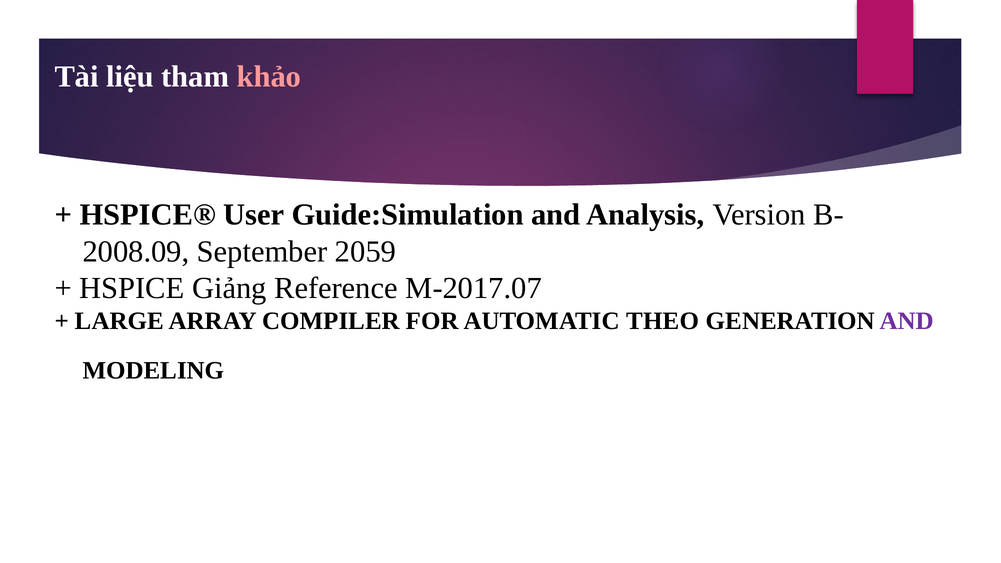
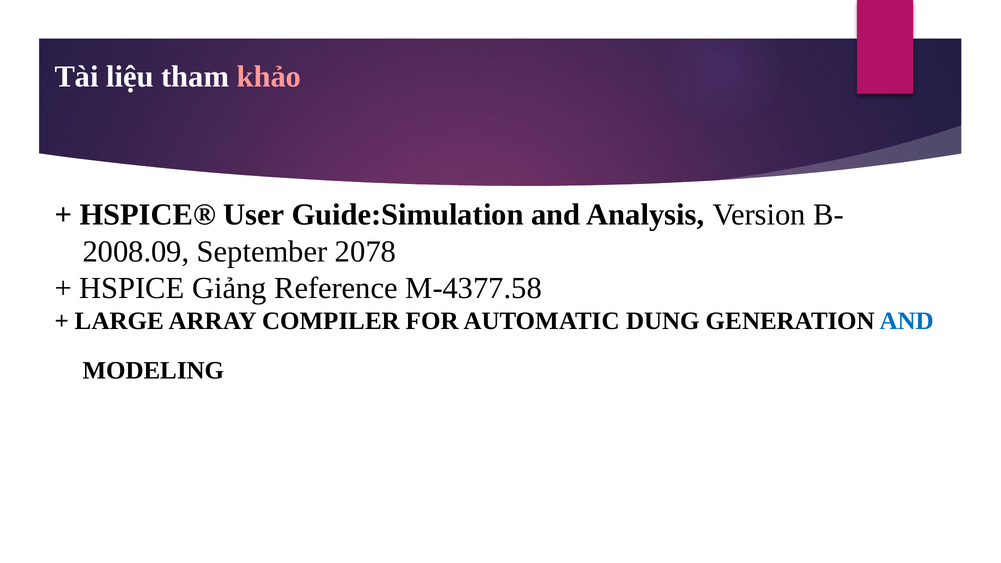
2059: 2059 -> 2078 (366, 252)
M-2017.07: M-2017.07 -> M-4377.58 (474, 288)
THEO: THEO -> DUNG (663, 321)
AND colour: purple -> blue (907, 321)
